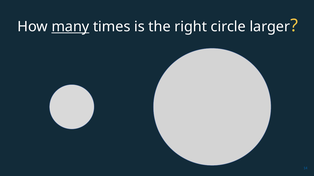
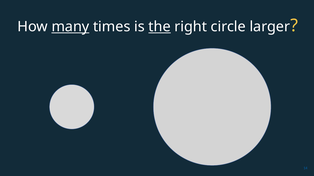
the underline: none -> present (160, 27)
